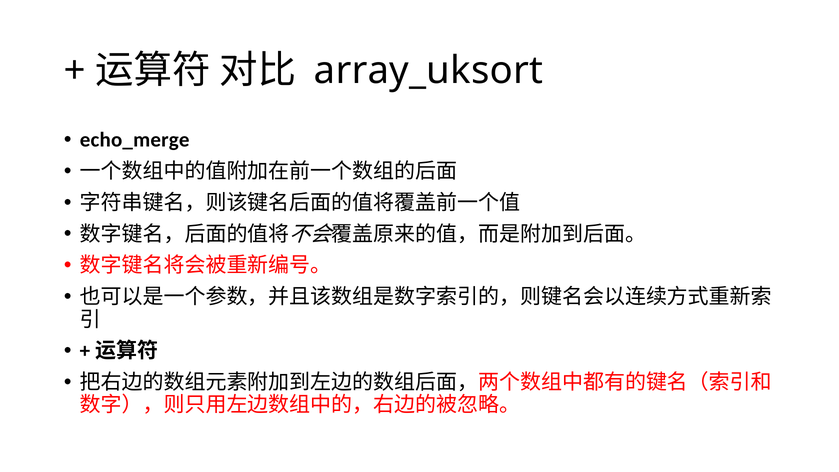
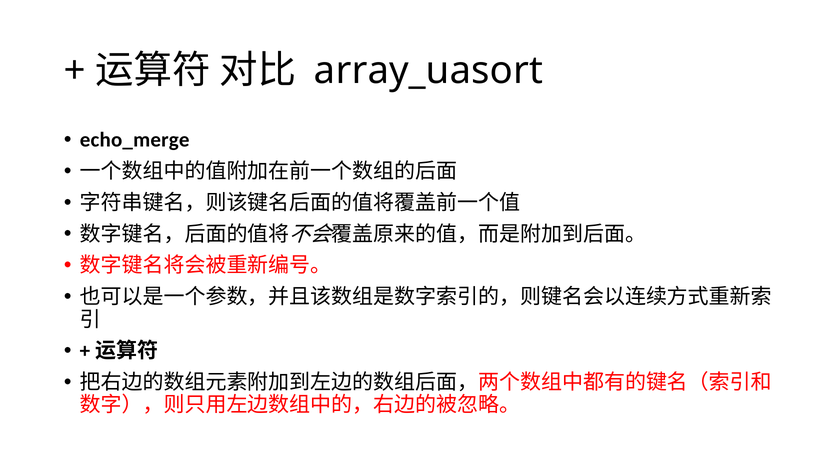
array_uksort: array_uksort -> array_uasort (429, 70)
